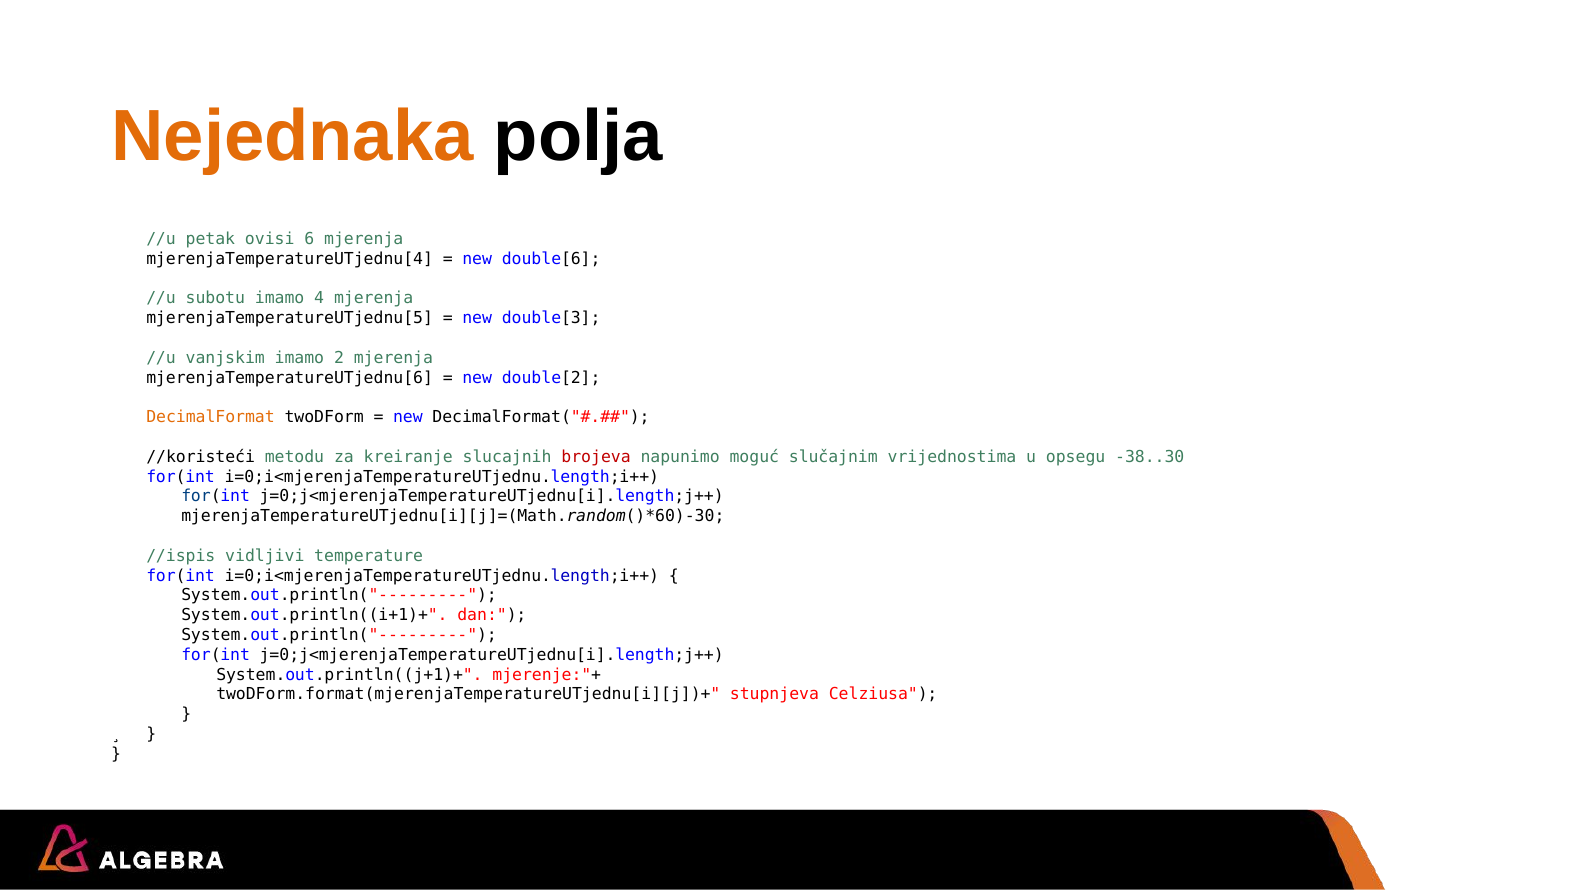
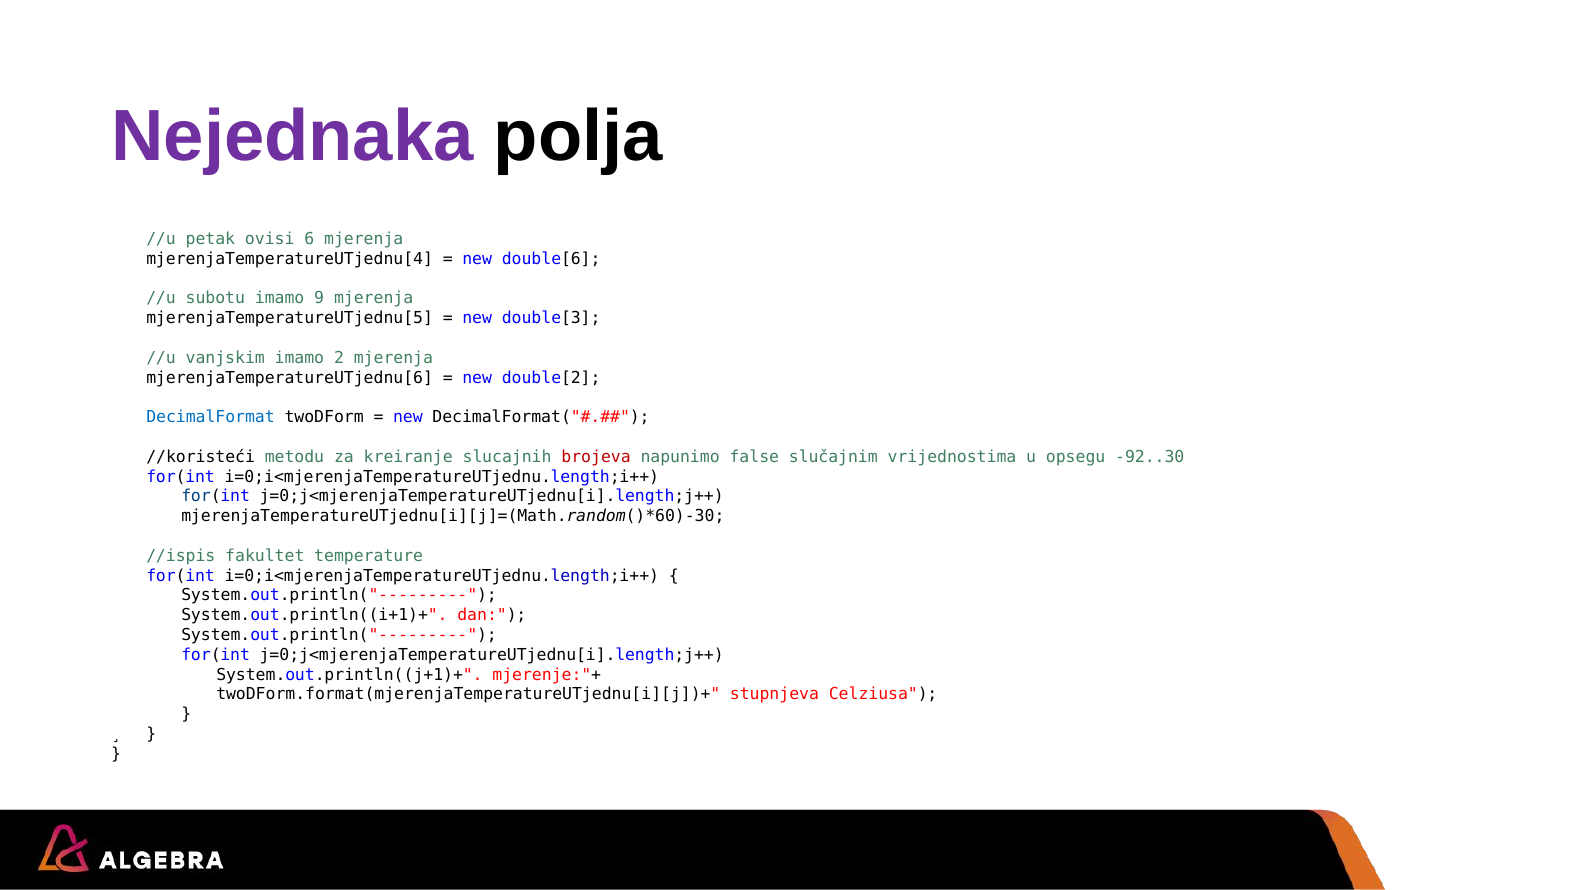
Nejednaka colour: orange -> purple (293, 137)
4: 4 -> 9 (319, 298)
DecimalFormat colour: orange -> blue (211, 417)
moguć: moguć -> false (754, 457)
-38..30: -38..30 -> -92..30 (1150, 457)
vidljivi: vidljivi -> fakultet (265, 556)
